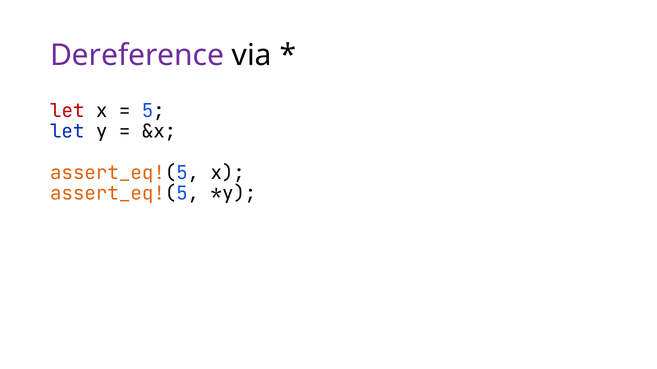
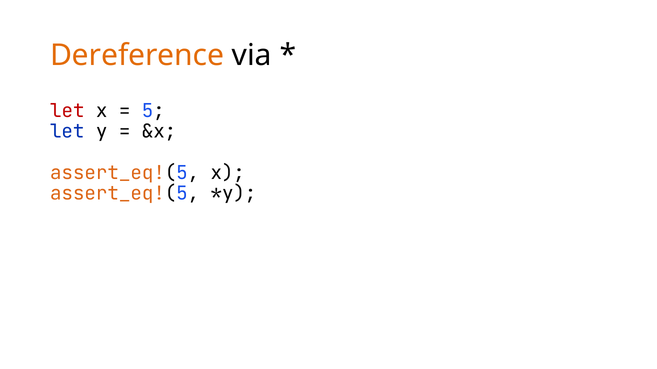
Dereference colour: purple -> orange (137, 55)
